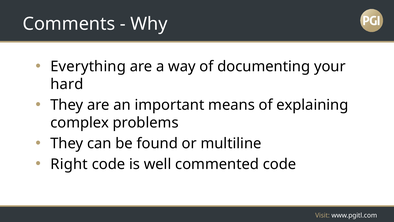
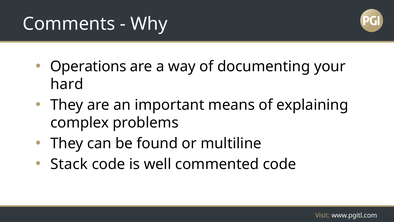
Everything: Everything -> Operations (88, 66)
Right: Right -> Stack (69, 164)
